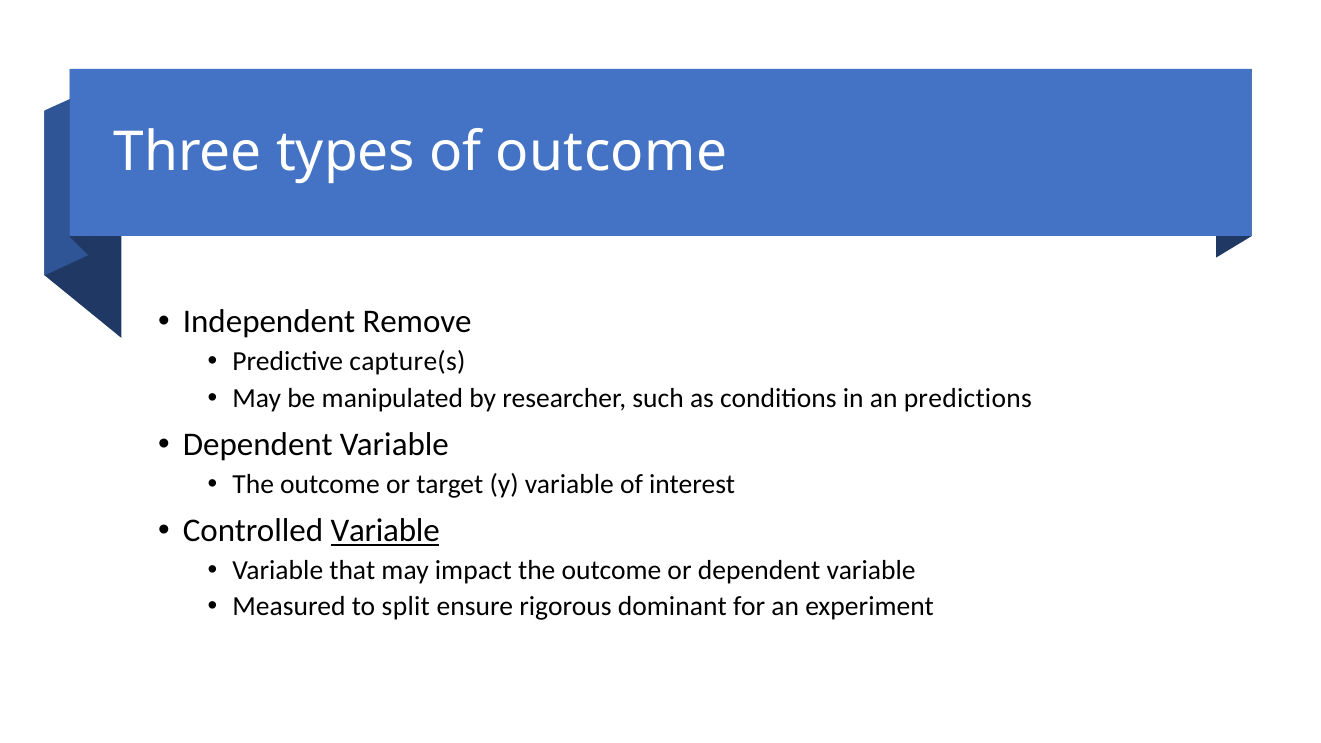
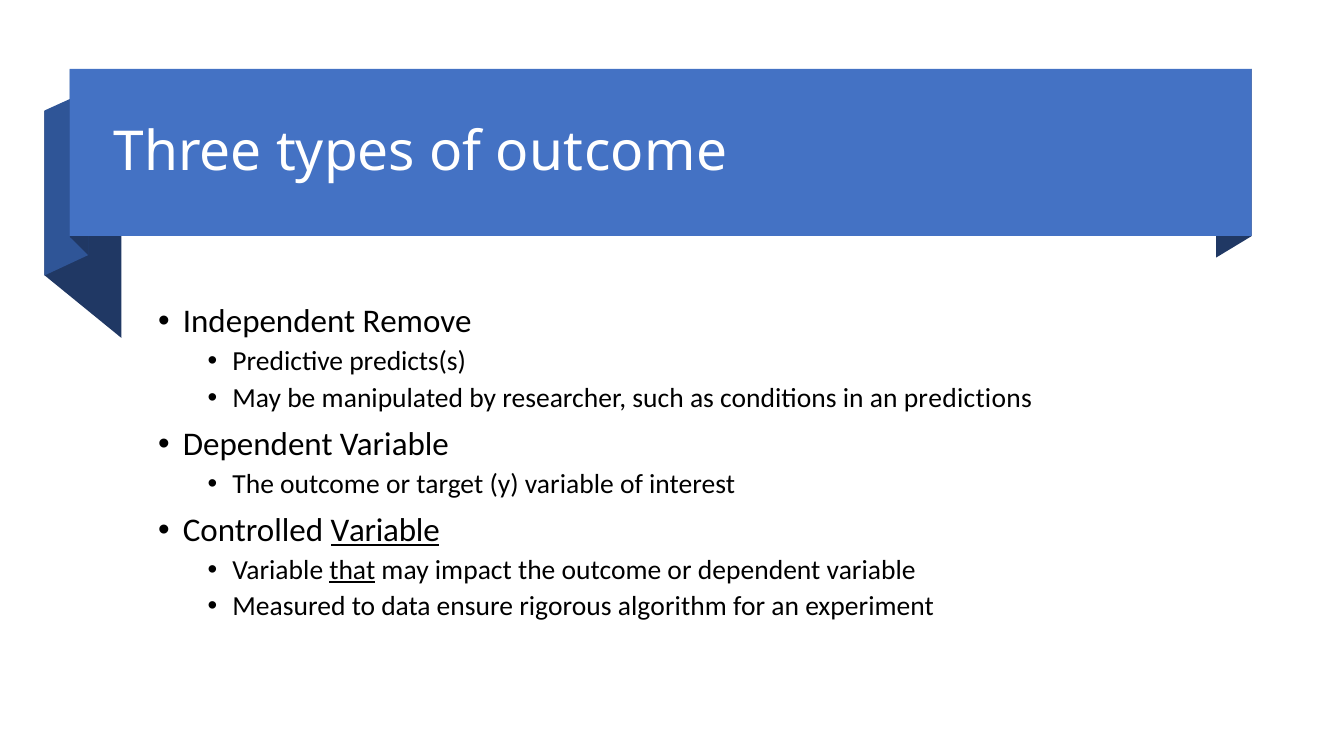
capture(s: capture(s -> predicts(s (408, 362)
that underline: none -> present (352, 570)
split: split -> data (406, 607)
dominant: dominant -> algorithm (672, 607)
